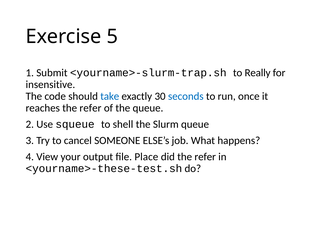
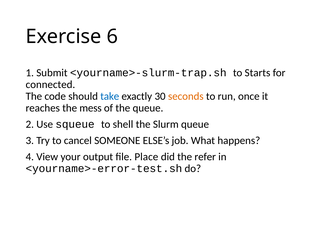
5: 5 -> 6 (112, 37)
Really: Really -> Starts (258, 73)
insensitive: insensitive -> connected (50, 84)
seconds colour: blue -> orange (186, 96)
reaches the refer: refer -> mess (91, 108)
<yourname>-these-test.sh: <yourname>-these-test.sh -> <yourname>-error-test.sh (104, 168)
